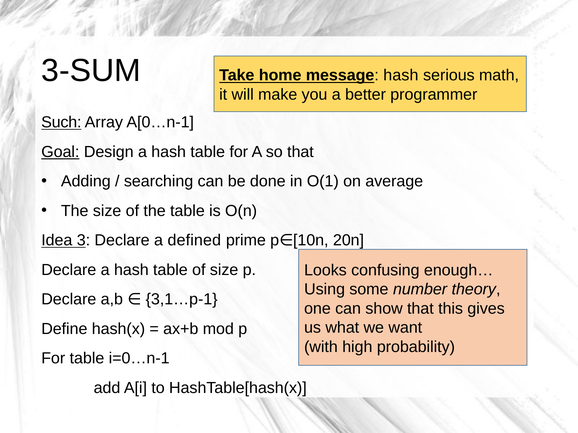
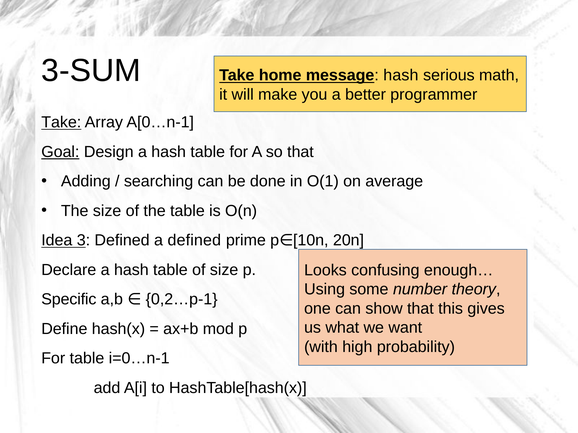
Such: Such -> Take (61, 122)
3 Declare: Declare -> Defined (122, 241)
Declare: Declare -> Specific (69, 300)
3,1…p-1: 3,1…p-1 -> 0,2…p-1 (182, 300)
